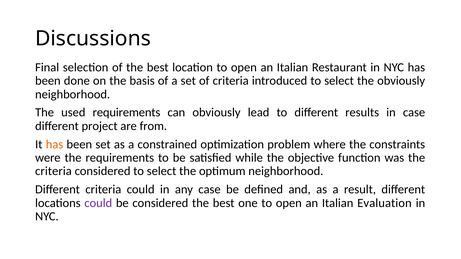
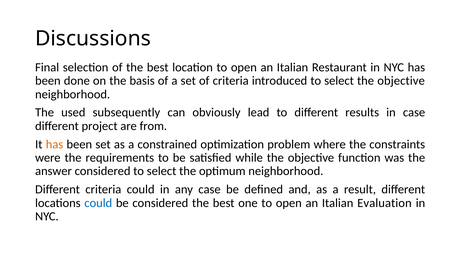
select the obviously: obviously -> objective (401, 81)
used requirements: requirements -> subsequently (126, 113)
criteria: criteria -> answer (54, 171)
could colour: purple -> blue (98, 203)
